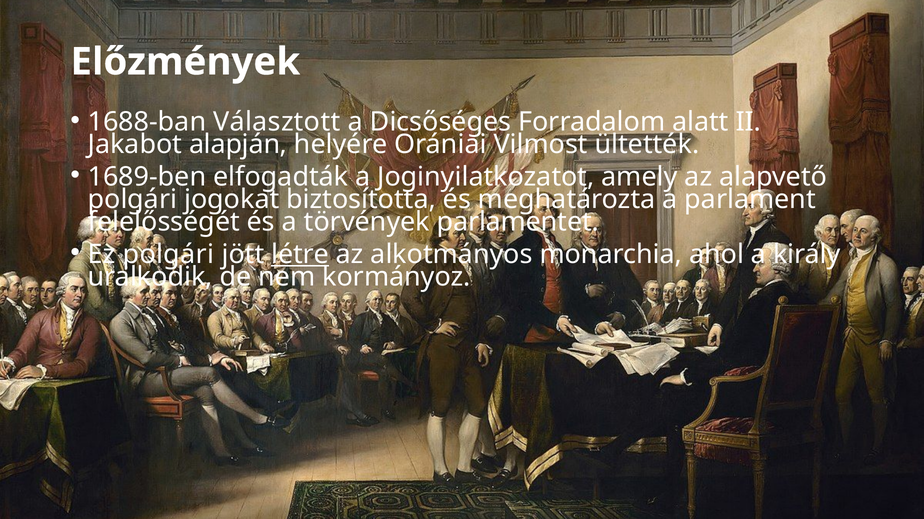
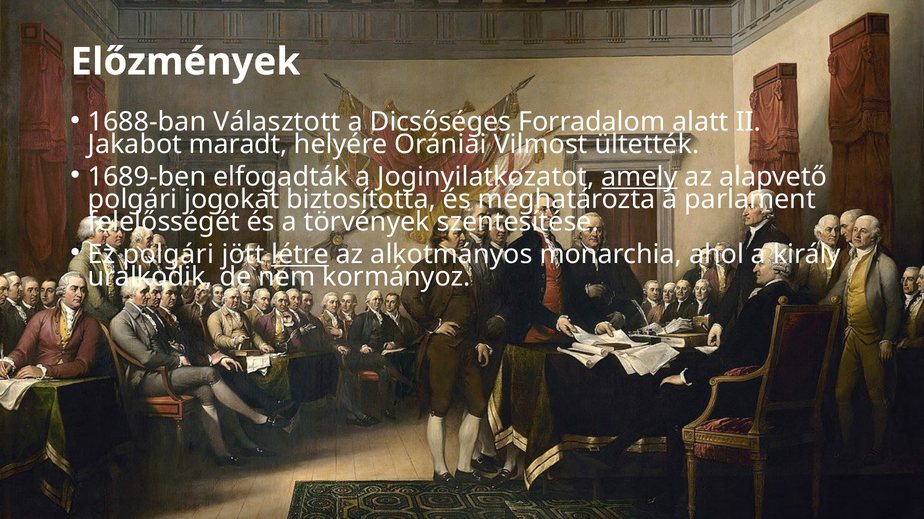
alapján: alapján -> maradt (238, 145)
amely underline: none -> present (639, 177)
parlamentet: parlamentet -> szentesítése (518, 222)
